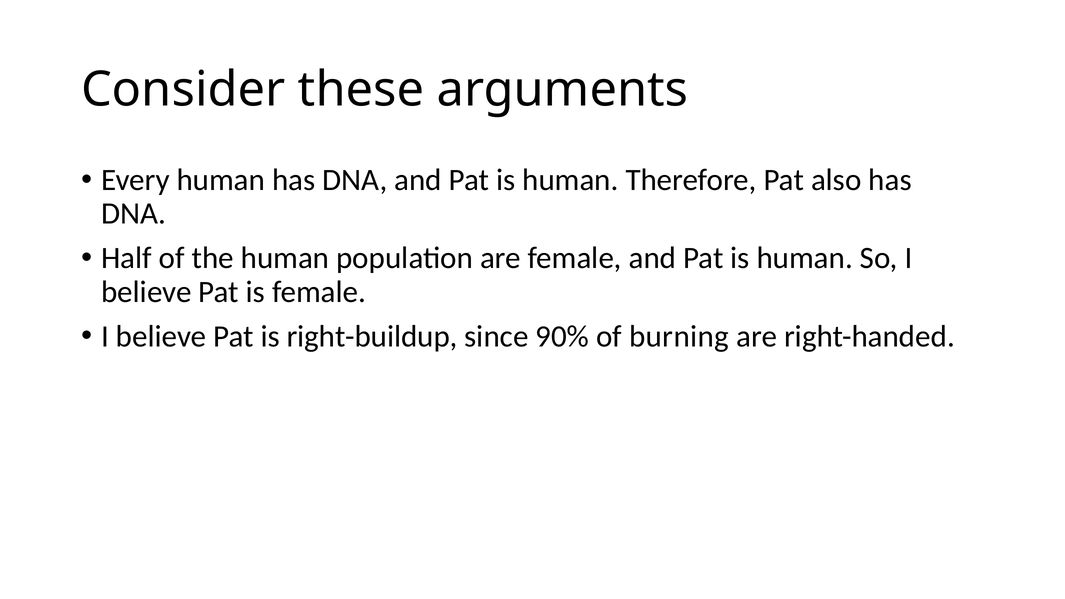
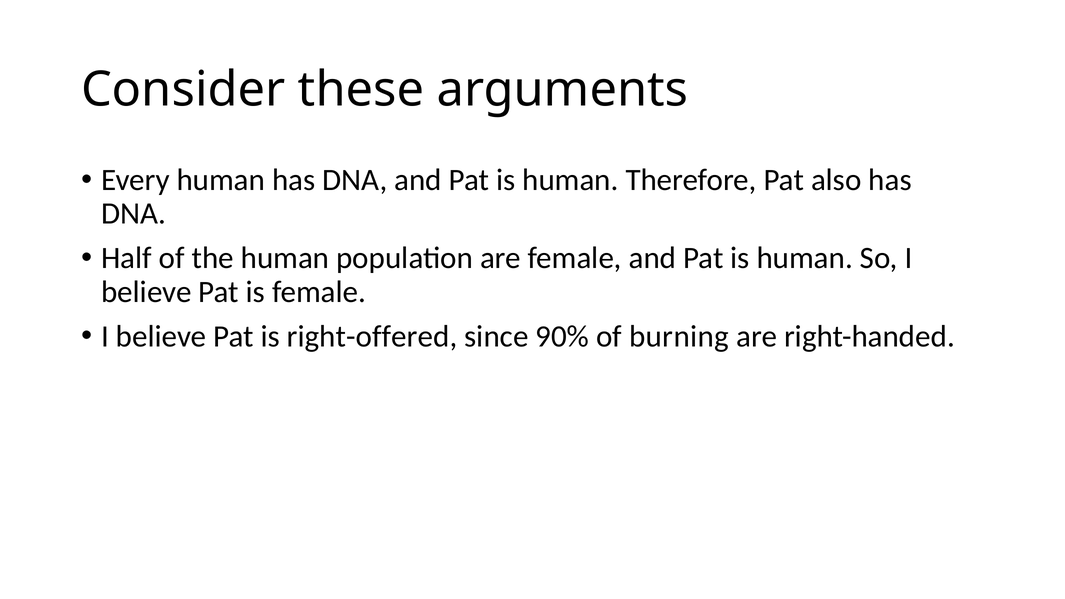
right-buildup: right-buildup -> right-offered (372, 336)
